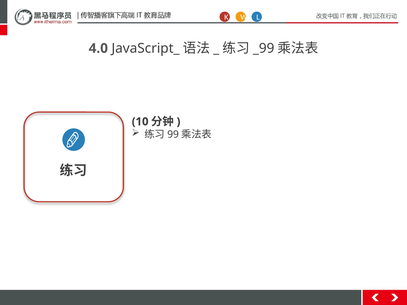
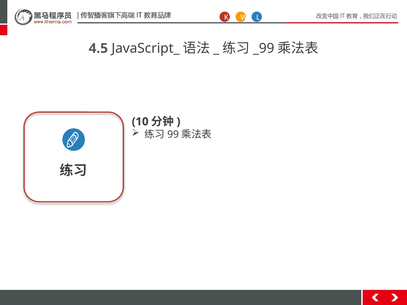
4.0: 4.0 -> 4.5 (98, 48)
